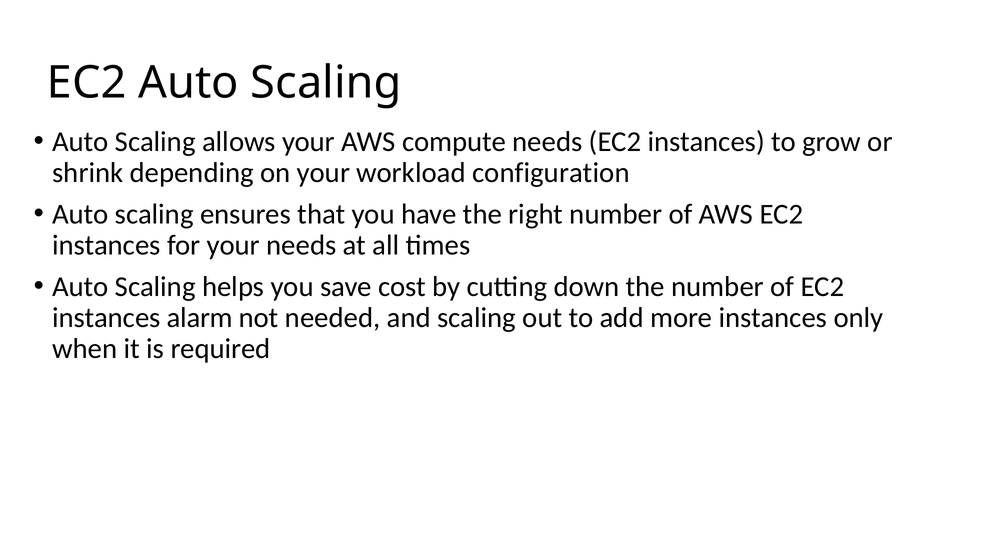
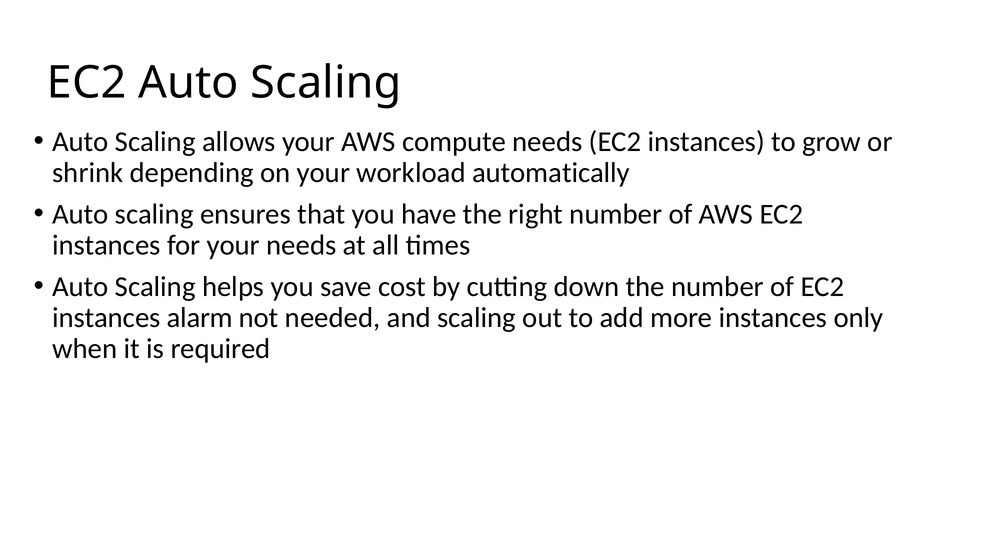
configuration: configuration -> automatically (551, 173)
